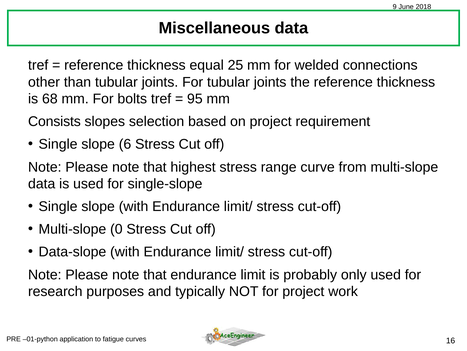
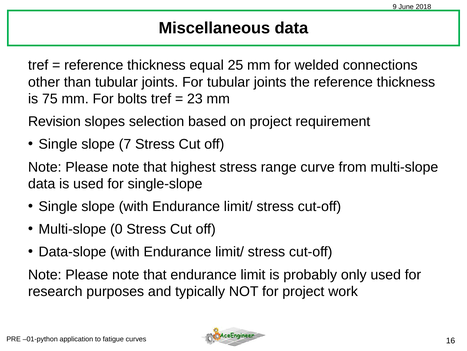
68: 68 -> 75 (50, 99)
95: 95 -> 23 (195, 99)
Consists: Consists -> Revision (54, 121)
6: 6 -> 7 (125, 144)
